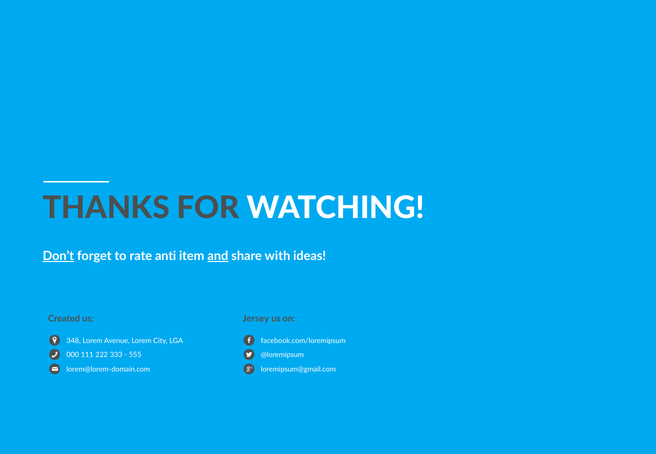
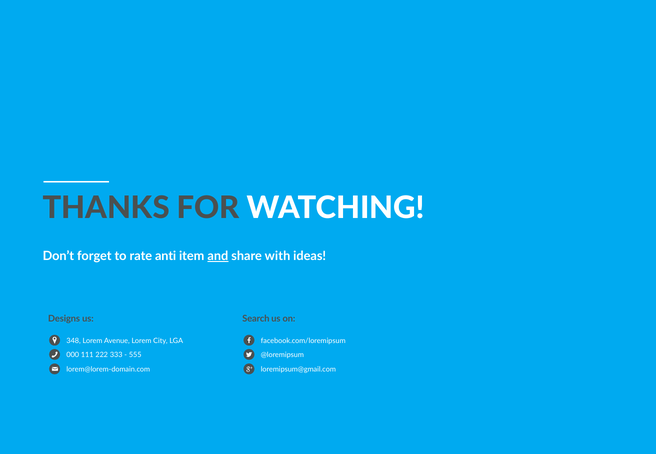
Don’t underline: present -> none (58, 256)
Created: Created -> Designs (64, 319)
Jersey: Jersey -> Search (256, 319)
